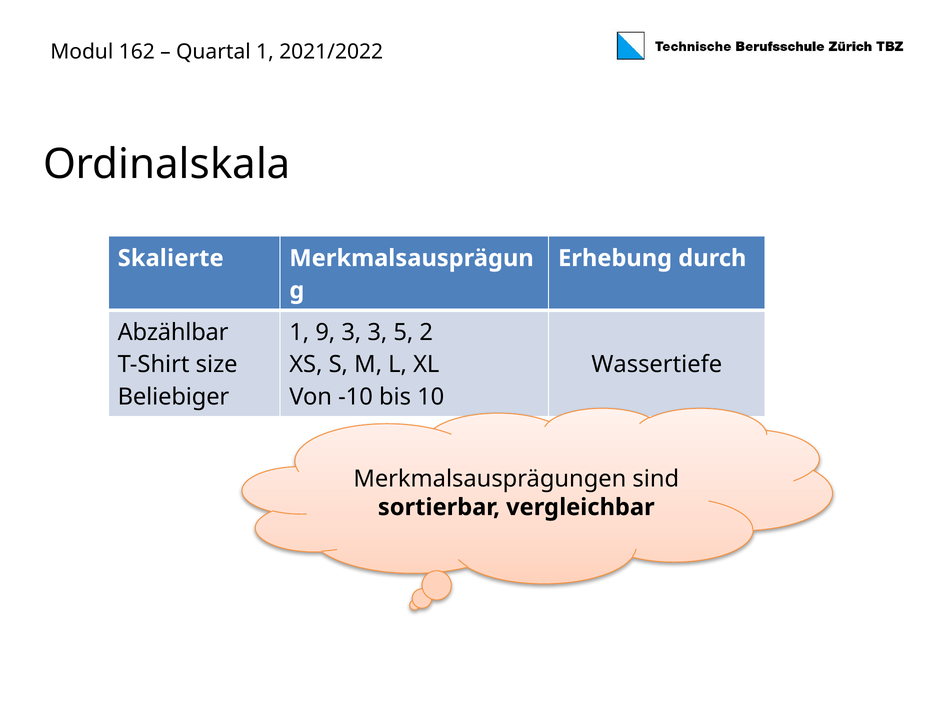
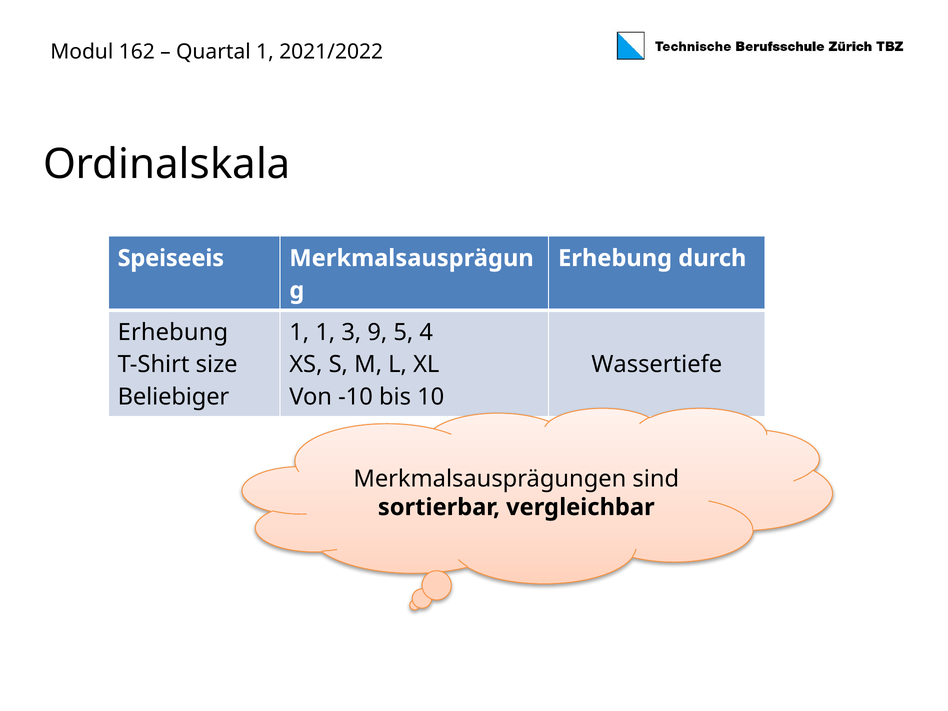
Skalierte: Skalierte -> Speiseeis (171, 258)
Abzählbar: Abzählbar -> Erhebung (173, 332)
1 9: 9 -> 1 (325, 332)
3 3: 3 -> 9 (377, 332)
2: 2 -> 4 (426, 332)
